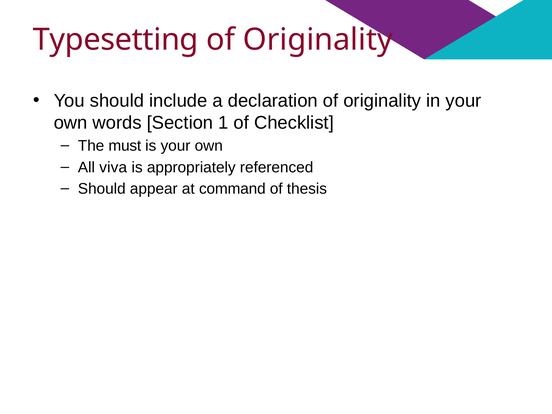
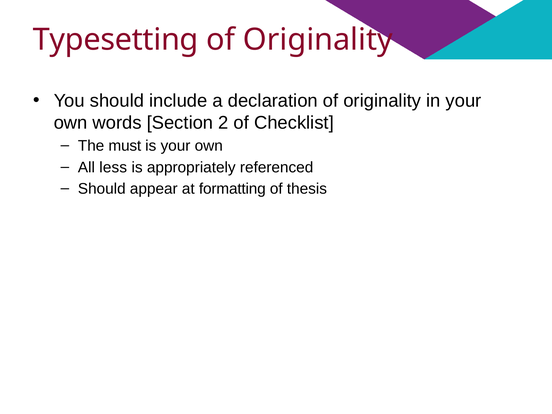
1: 1 -> 2 (223, 123)
viva: viva -> less (113, 167)
command: command -> formatting (232, 189)
